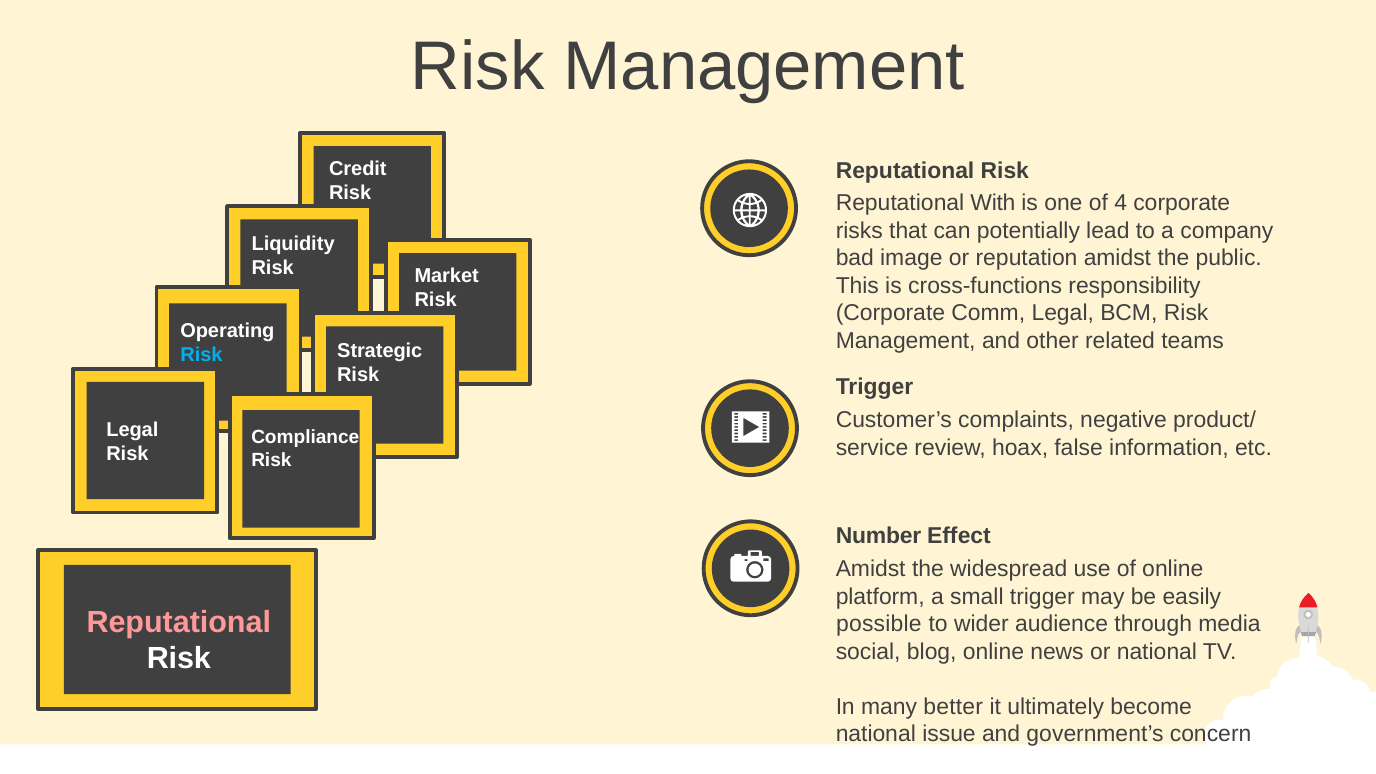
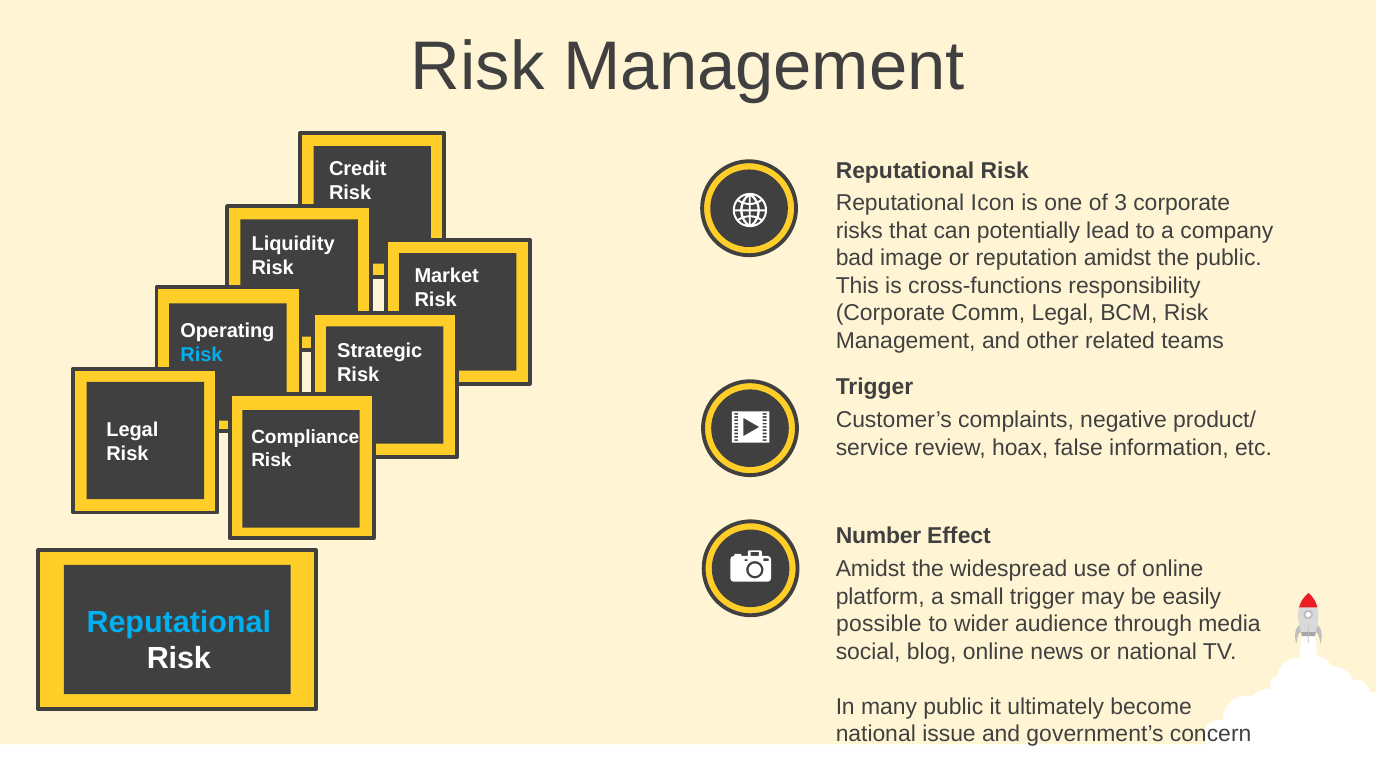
With: With -> Icon (993, 203)
4: 4 -> 3 (1121, 203)
Reputational colour: pink -> light blue (179, 622)
many better: better -> public (953, 707)
